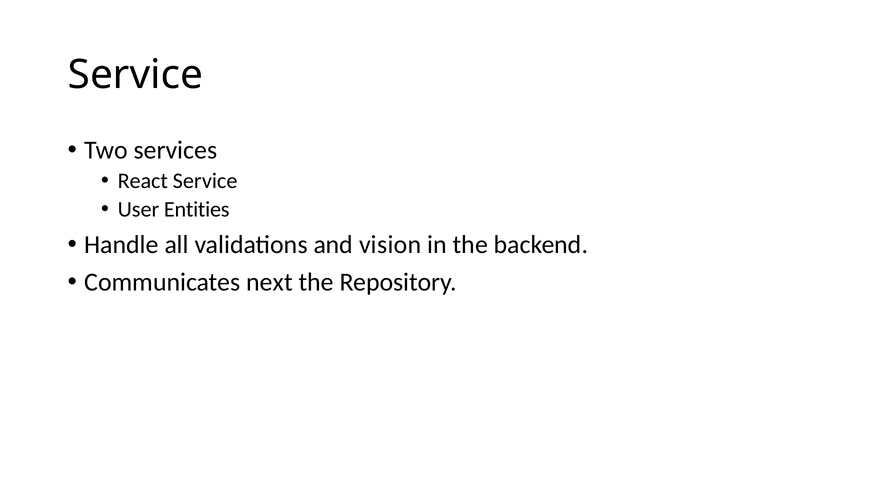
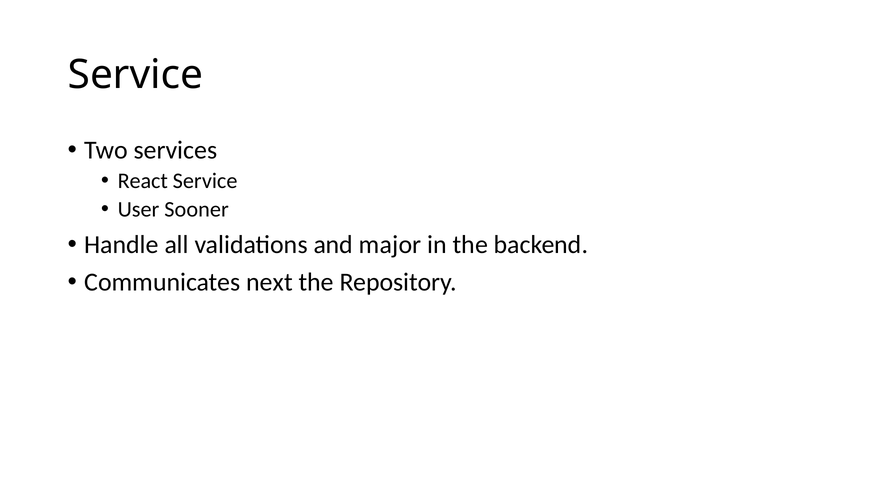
Entities: Entities -> Sooner (197, 209)
vision: vision -> major (390, 245)
